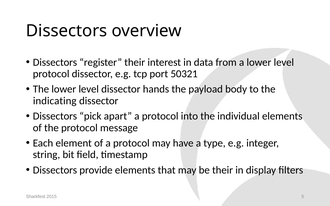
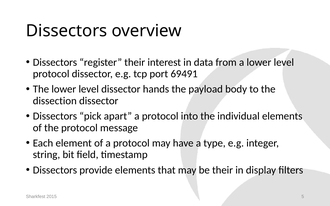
50321: 50321 -> 69491 (184, 74)
indicating: indicating -> dissection (55, 101)
